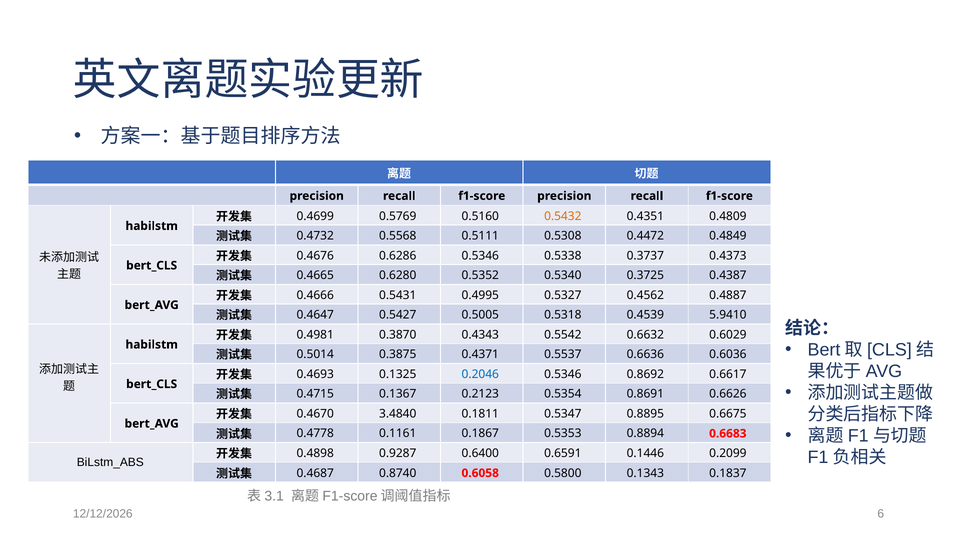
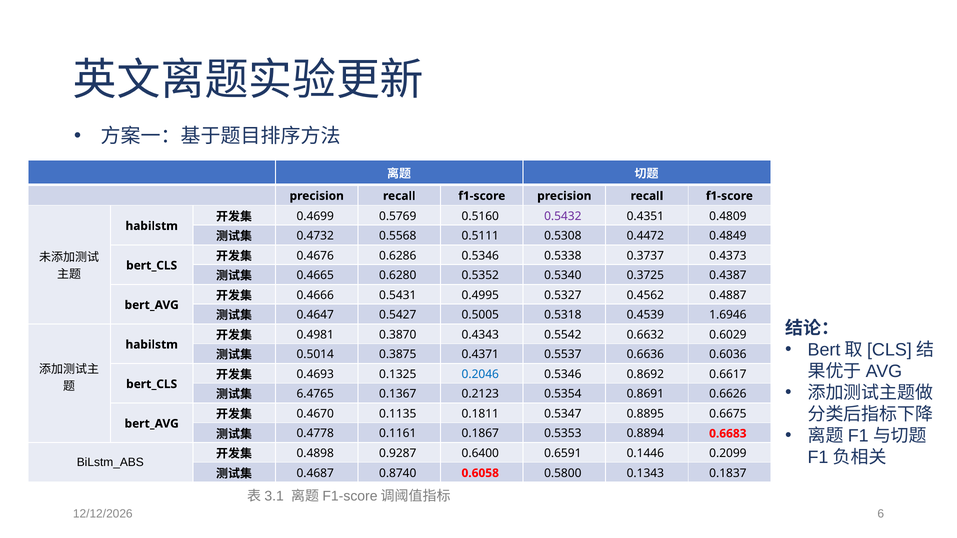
0.5432 colour: orange -> purple (563, 216)
5.9410: 5.9410 -> 1.6946 (728, 315)
0.4715: 0.4715 -> 6.4765 (315, 394)
3.4840: 3.4840 -> 0.1135 (398, 414)
